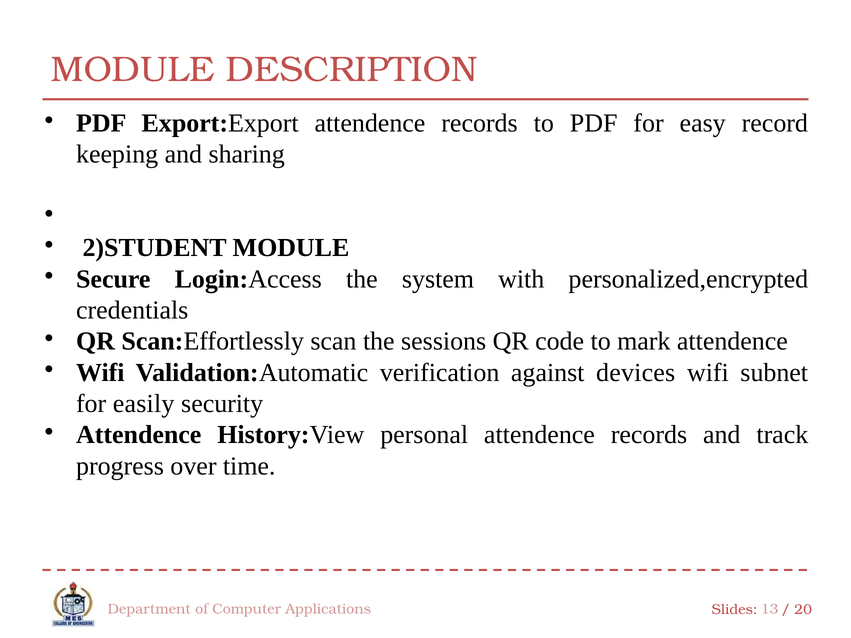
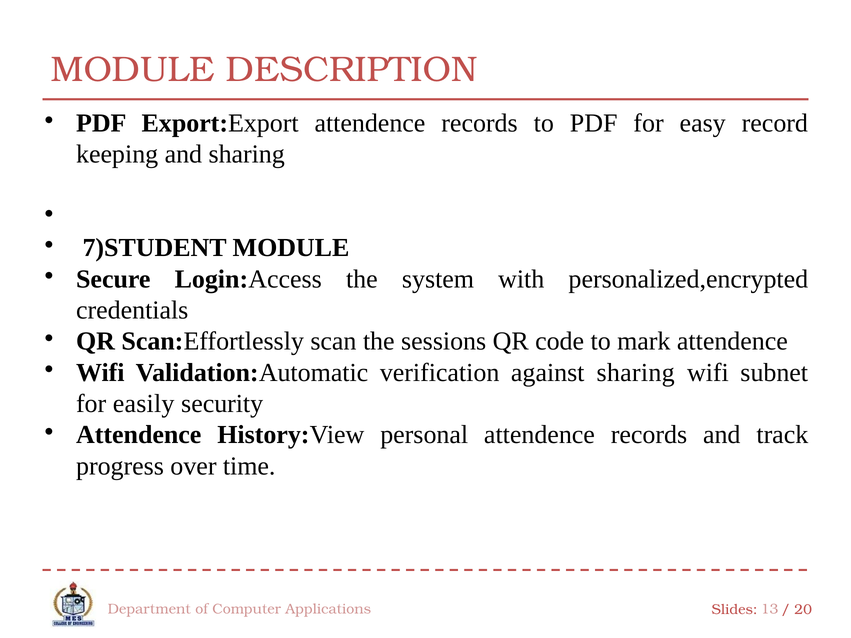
2)STUDENT: 2)STUDENT -> 7)STUDENT (155, 248)
against devices: devices -> sharing (636, 373)
